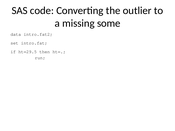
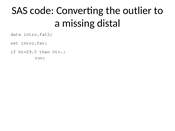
some: some -> distal (109, 23)
